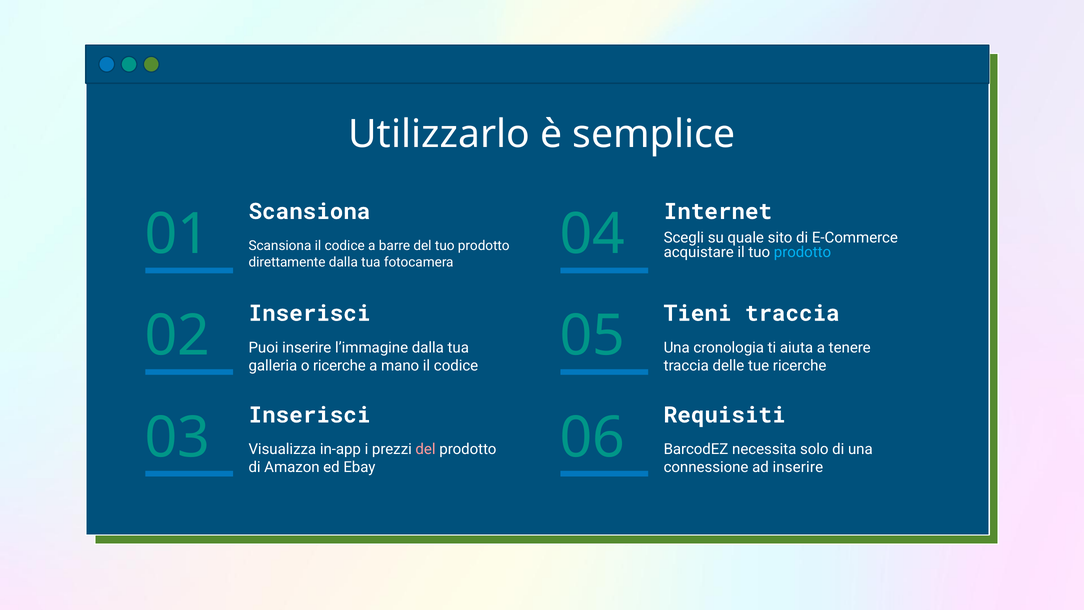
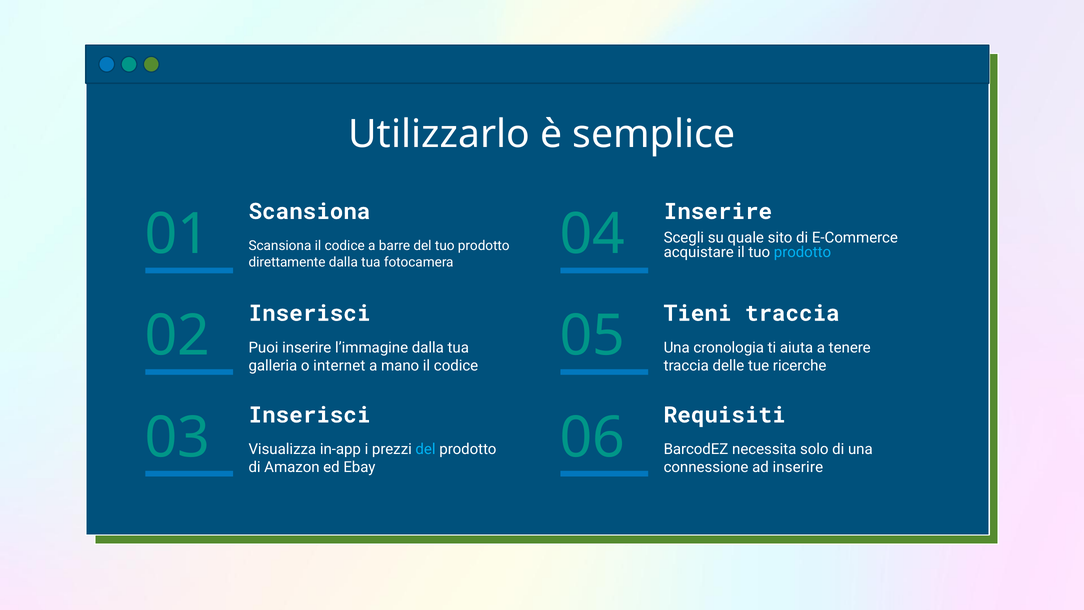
Internet: Internet -> Inserire (718, 211)
o ricerche: ricerche -> internet (339, 366)
del colour: pink -> light blue (426, 449)
